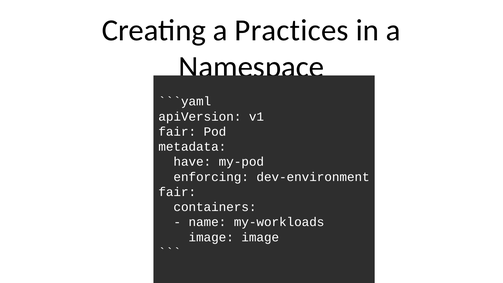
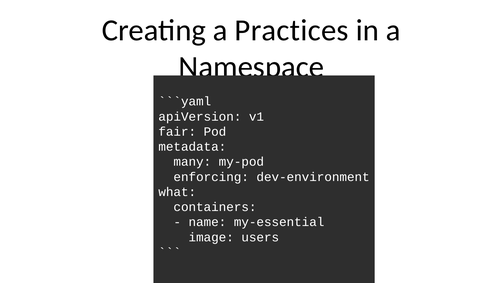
have: have -> many (192, 162)
fair: fair -> what (177, 192)
my-workloads: my-workloads -> my-essential (279, 222)
image image: image -> users (260, 237)
